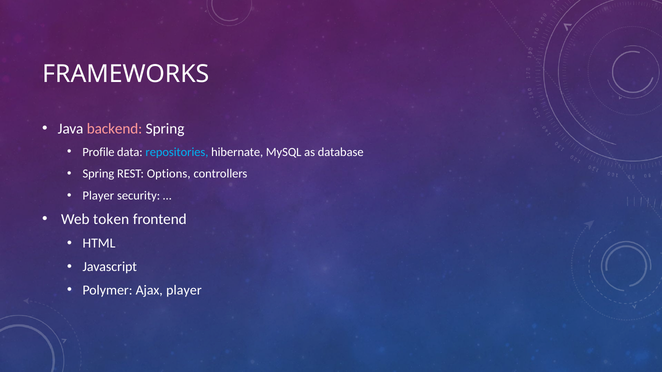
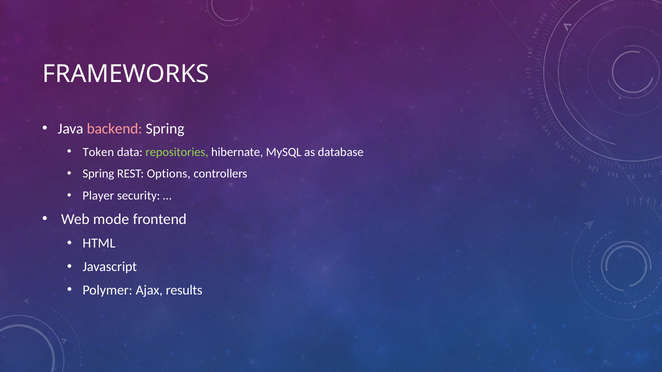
Profile: Profile -> Token (98, 152)
repositories colour: light blue -> light green (177, 152)
token: token -> mode (111, 219)
Ajax player: player -> results (184, 291)
